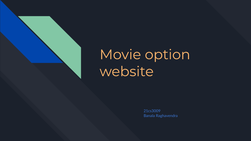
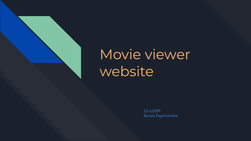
option: option -> viewer (168, 55)
